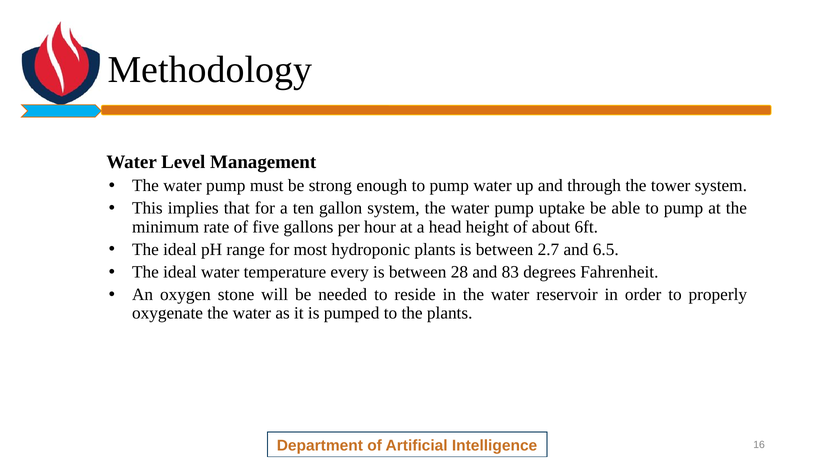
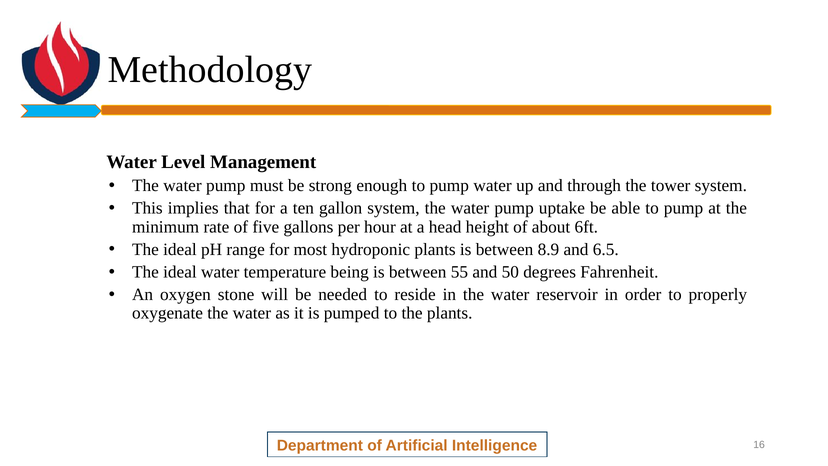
2.7: 2.7 -> 8.9 (548, 249)
every: every -> being (350, 272)
28: 28 -> 55 (459, 272)
83: 83 -> 50 (510, 272)
